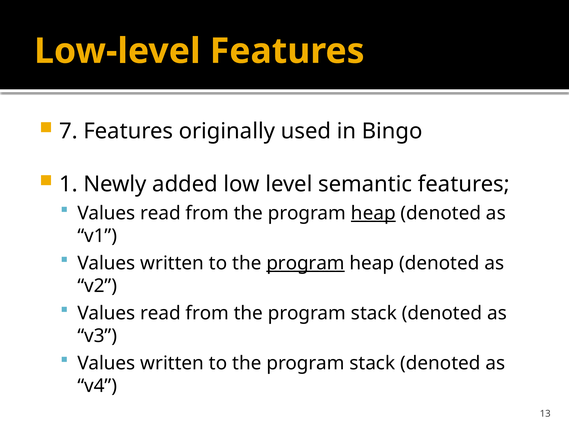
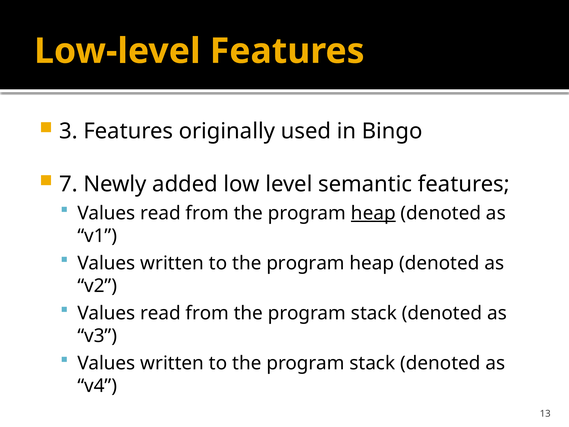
7: 7 -> 3 (68, 131)
1: 1 -> 7 (68, 184)
program underline: present -> none (306, 263)
